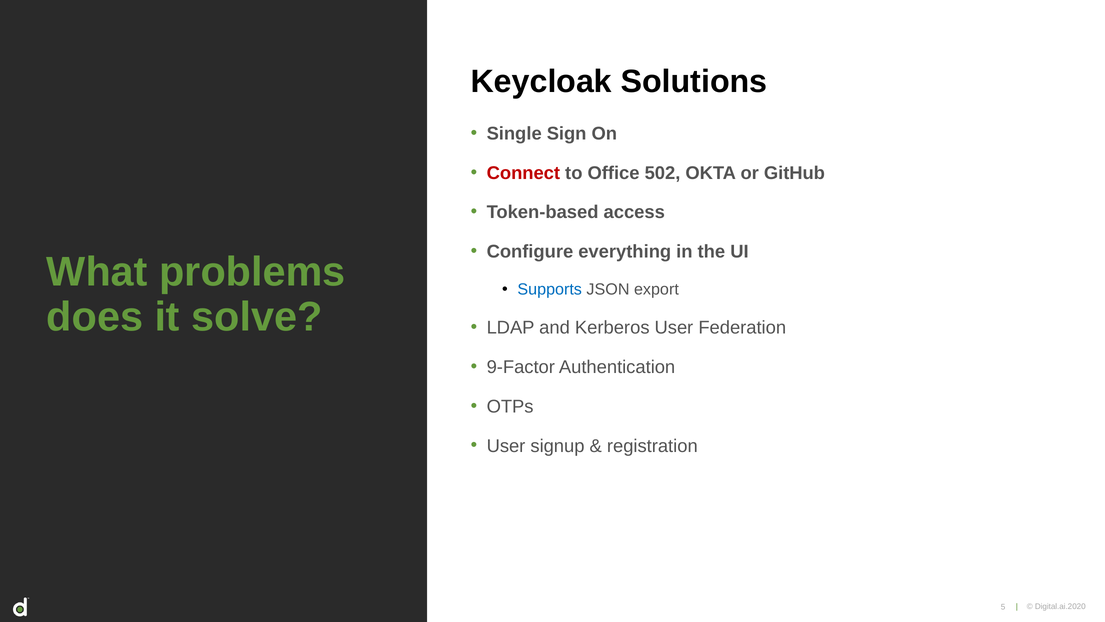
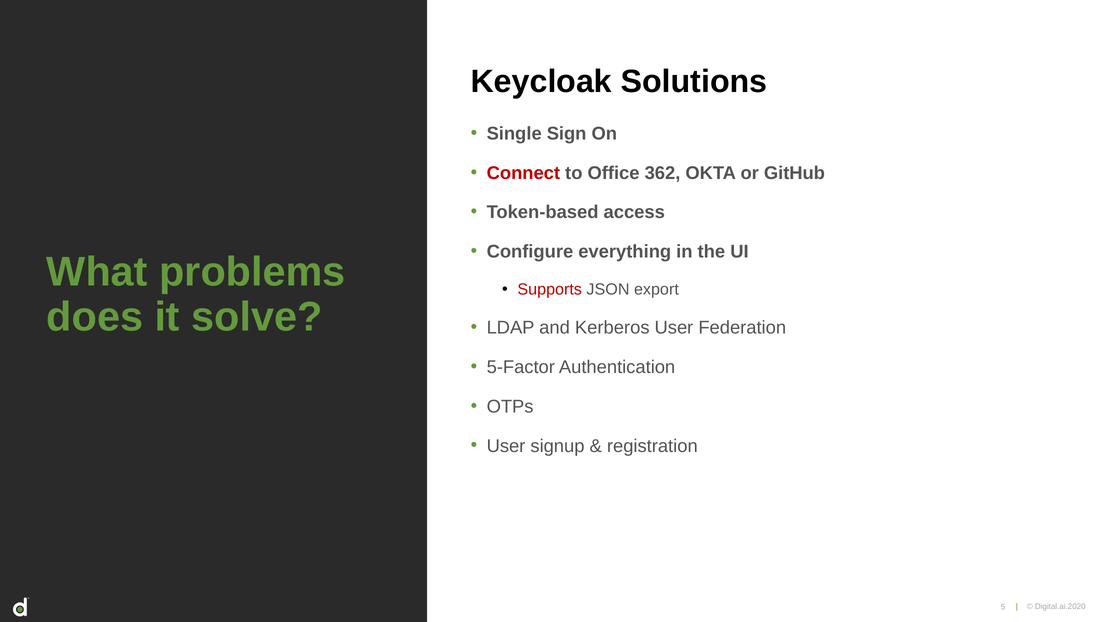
502: 502 -> 362 (663, 173)
Supports colour: blue -> red (550, 289)
9-Factor: 9-Factor -> 5-Factor (521, 367)
